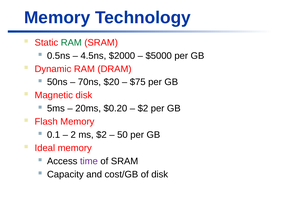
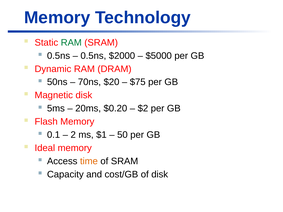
4.5ns: 4.5ns -> 0.5ns (93, 56)
ms $2: $2 -> $1 (101, 135)
time colour: purple -> orange (89, 161)
